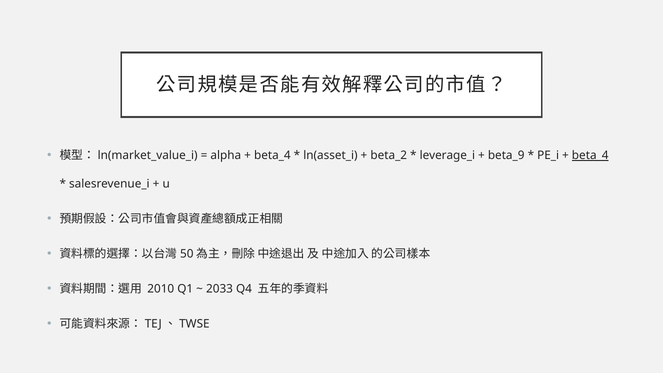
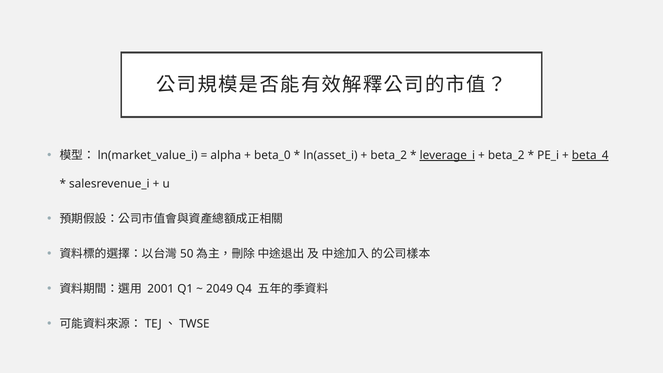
beta_4: beta_4 -> beta_0 (272, 155)
leverage_i underline: none -> present (447, 155)
beta_9: beta_9 -> beta_2 (506, 155)
2010: 2010 -> 2001 (161, 289)
2033: 2033 -> 2049 (220, 289)
